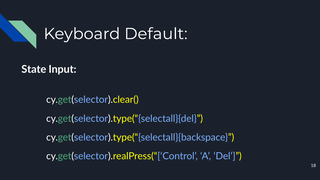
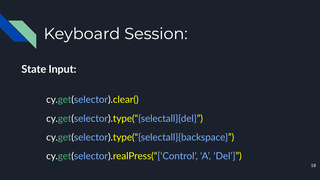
Default: Default -> Session (156, 34)
